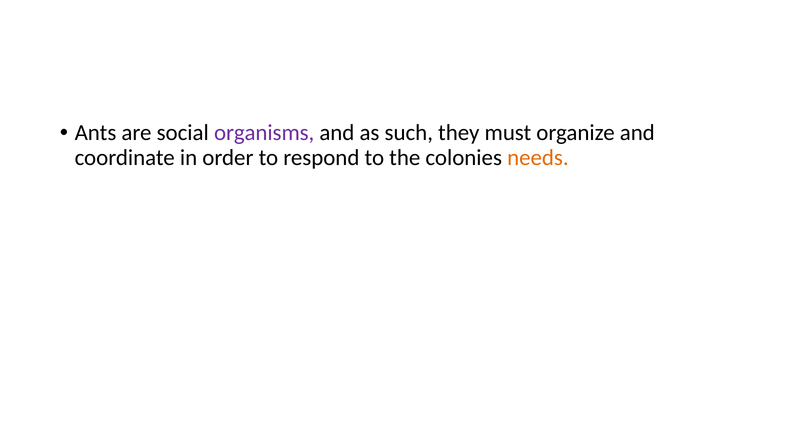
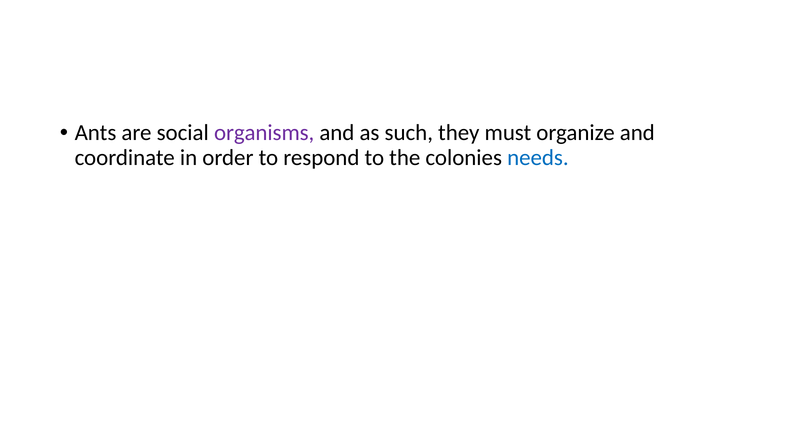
needs colour: orange -> blue (538, 158)
